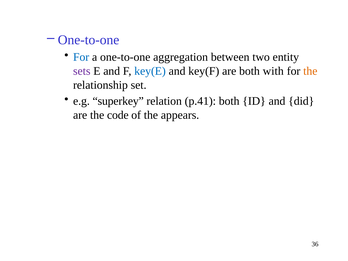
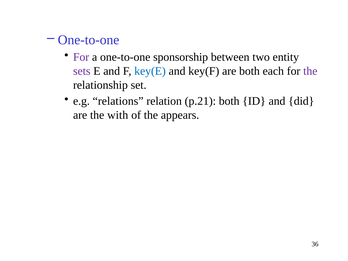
For colour: blue -> purple (81, 57)
aggregation: aggregation -> sponsorship (181, 57)
with: with -> each (273, 71)
the colour: orange -> purple (310, 71)
superkey: superkey -> relations (118, 101)
p.41: p.41 -> p.21 (200, 101)
code: code -> with (118, 115)
